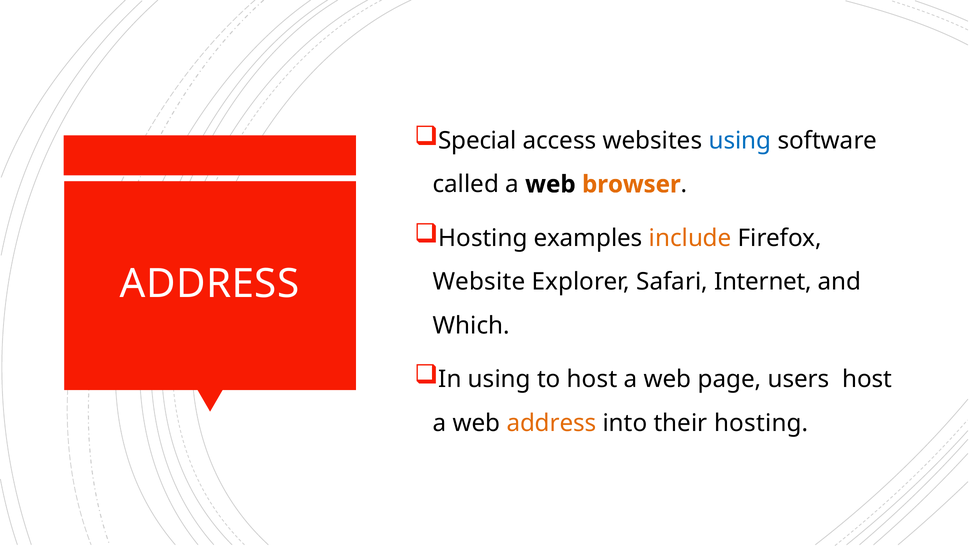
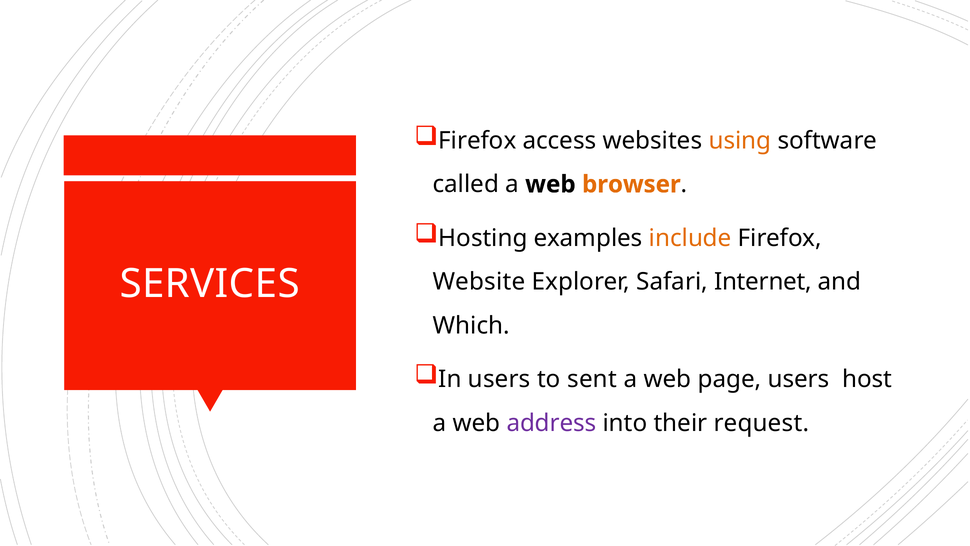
Special: Special -> Firefox (477, 141)
using colour: blue -> orange (740, 141)
ADDRESS: ADDRESS -> SERVICES (210, 284)
In using: using -> users (499, 379)
to host: host -> sent (592, 379)
address colour: orange -> purple (551, 423)
their hosting: hosting -> request (761, 423)
